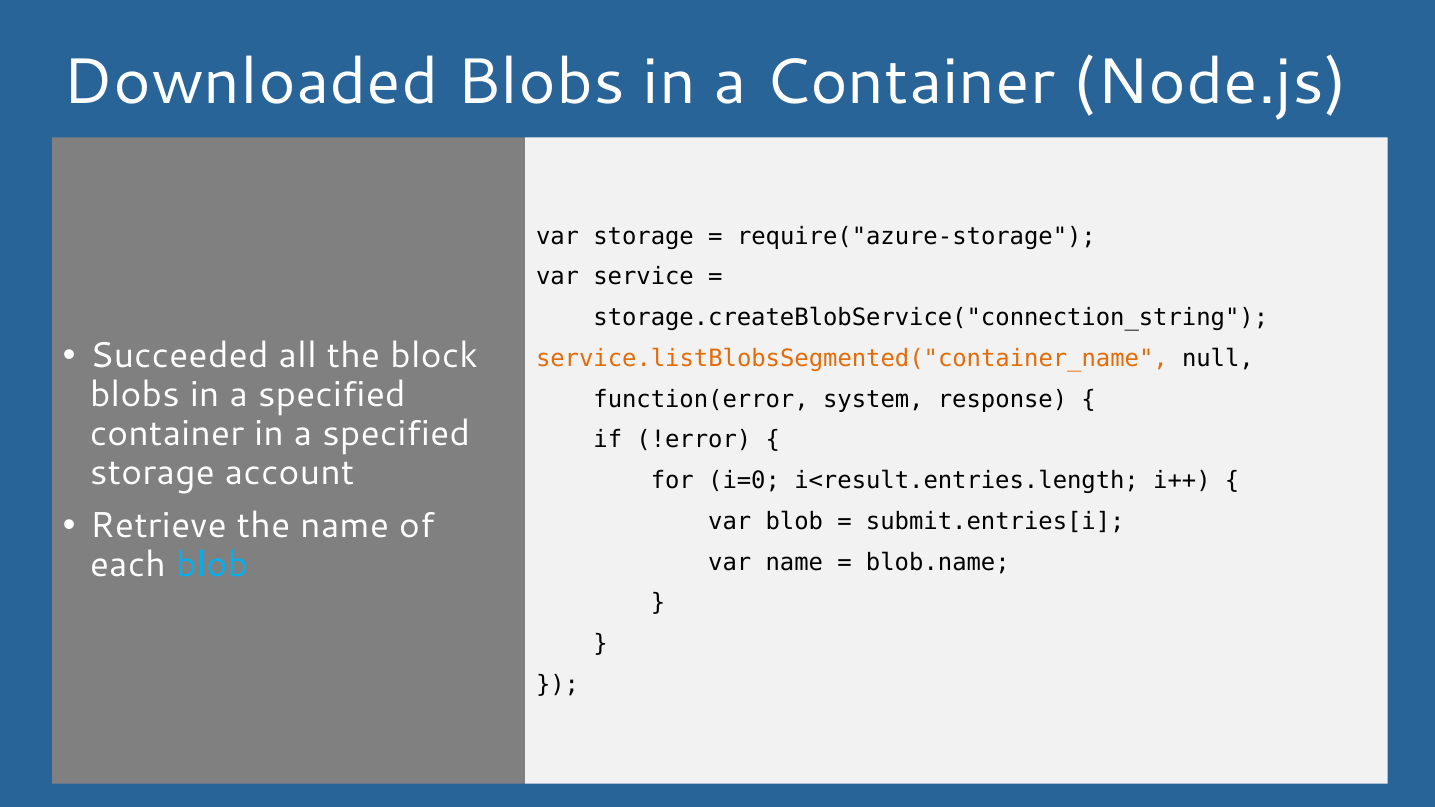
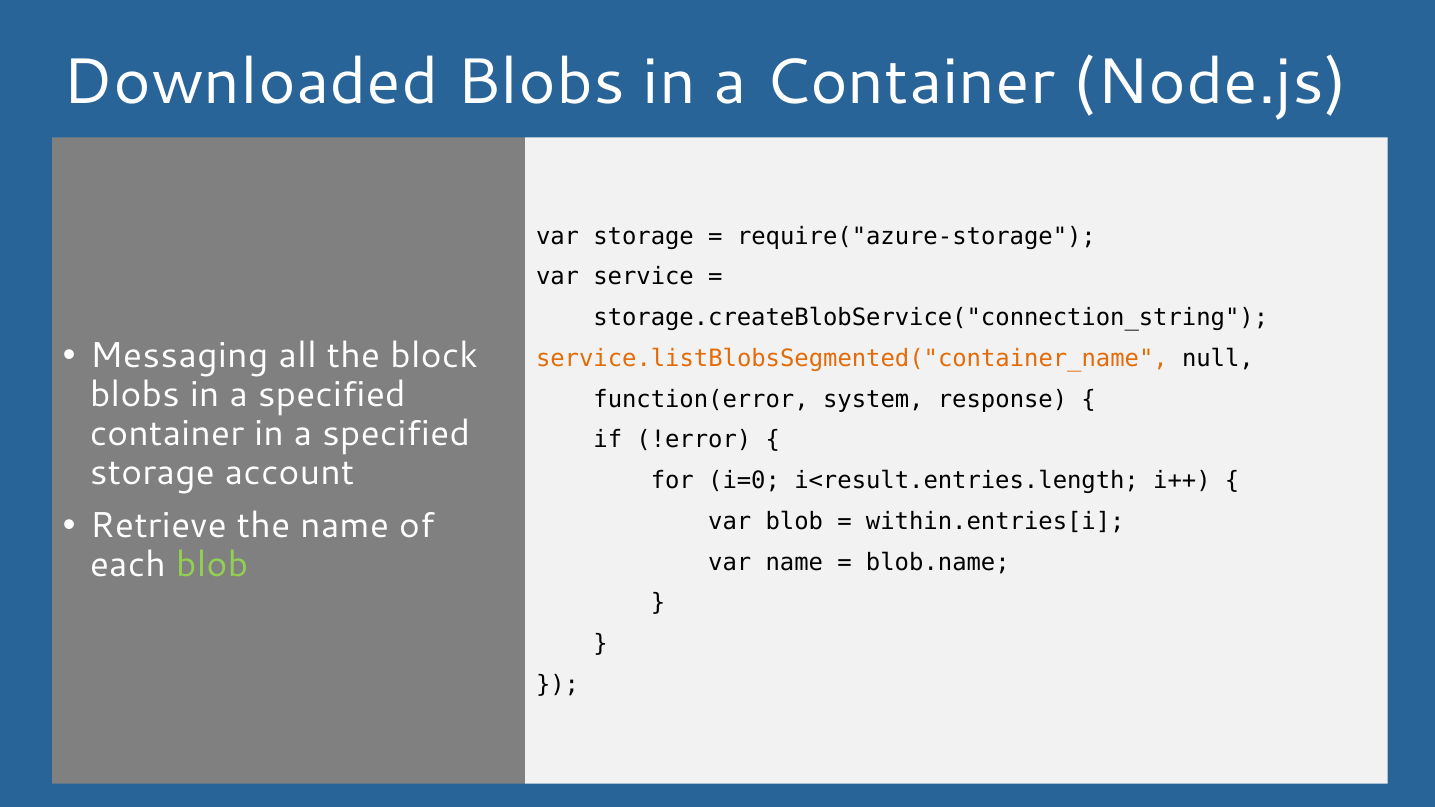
Succeeded: Succeeded -> Messaging (179, 356)
submit.entries[i: submit.entries[i -> within.entries[i (995, 522)
blob colour: light blue -> light green (212, 565)
